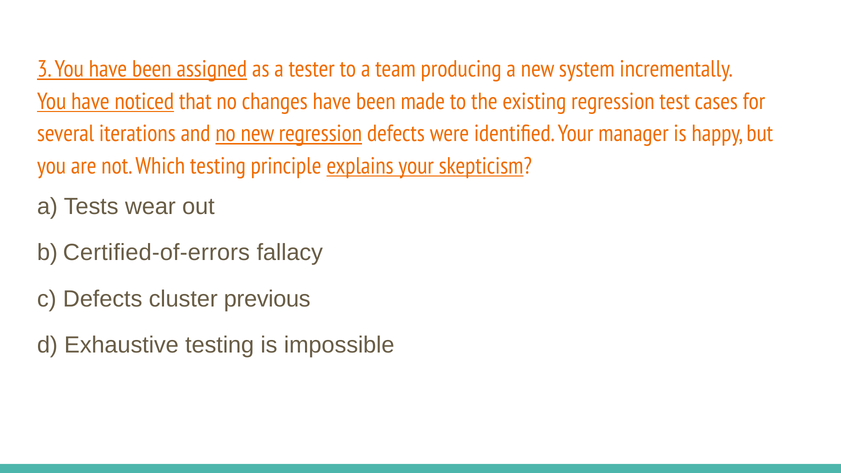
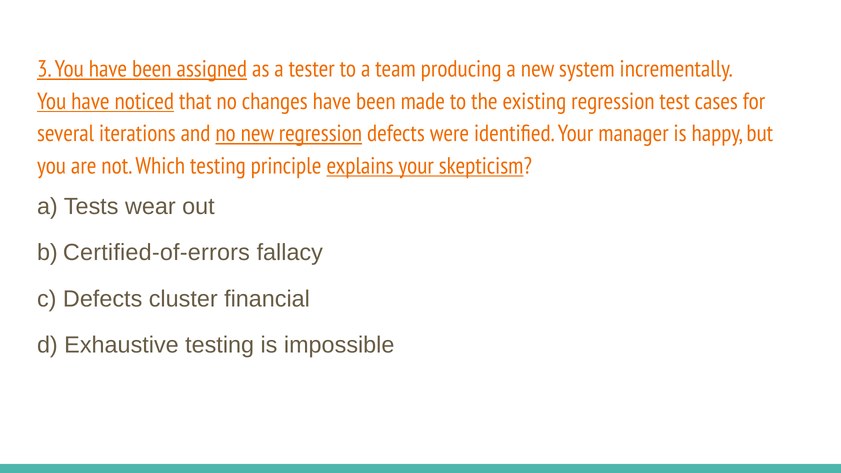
previous: previous -> financial (267, 299)
